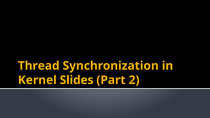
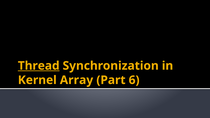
Thread underline: none -> present (39, 66)
Slides: Slides -> Array (77, 80)
2: 2 -> 6 (134, 80)
